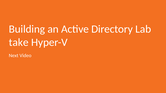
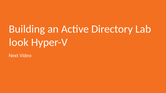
take: take -> look (19, 42)
